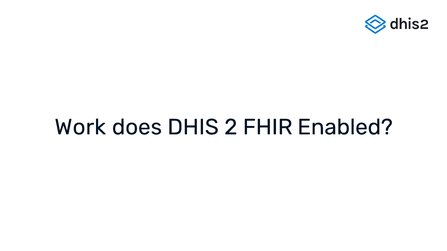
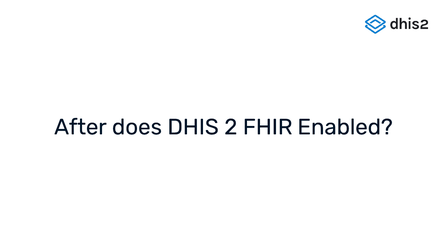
Work: Work -> After (80, 127)
